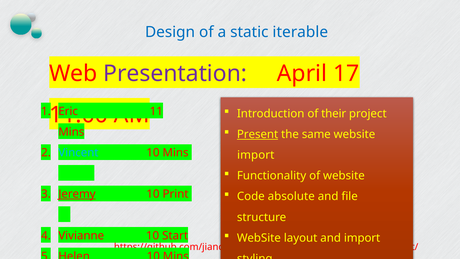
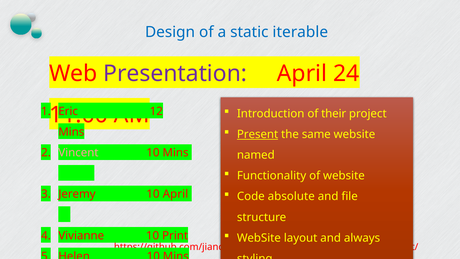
17: 17 -> 24 (346, 73)
11: 11 -> 12 (156, 111)
Vincent colour: light blue -> pink (78, 153)
import: import -> named (256, 155)
Jeremy underline: present -> none (77, 194)
10 Print: Print -> April (175, 194)
and import: import -> always (362, 238)
Start: Start -> Print (175, 235)
